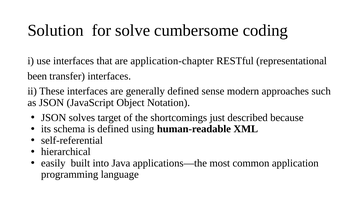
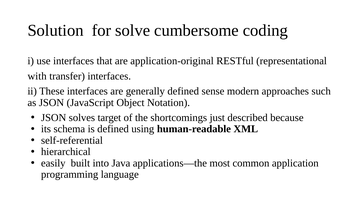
application-chapter: application-chapter -> application-original (172, 61)
been: been -> with (37, 76)
